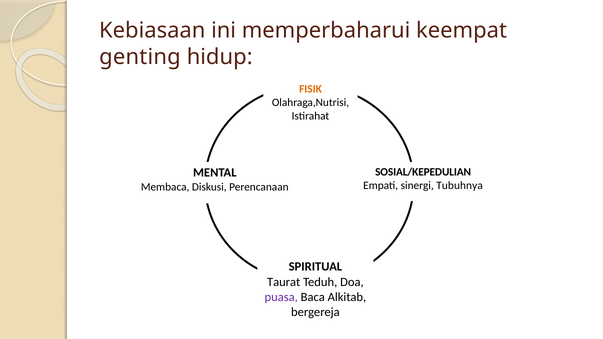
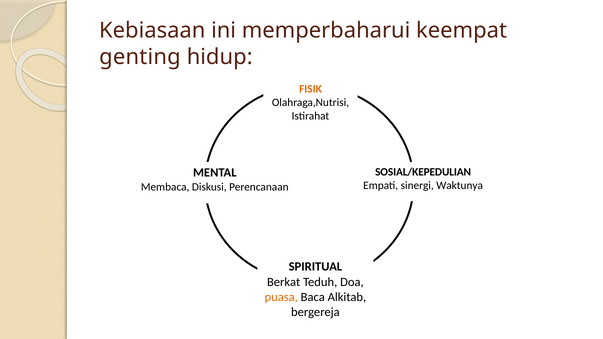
Tubuhnya: Tubuhnya -> Waktunya (460, 185)
Taurat: Taurat -> Berkat (284, 282)
puasa colour: purple -> orange (281, 297)
